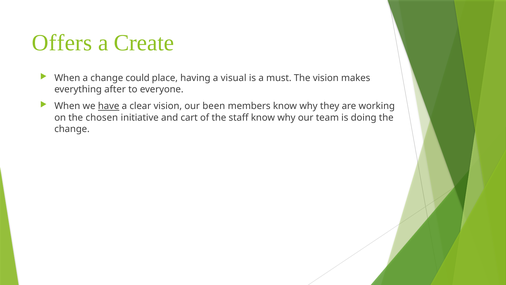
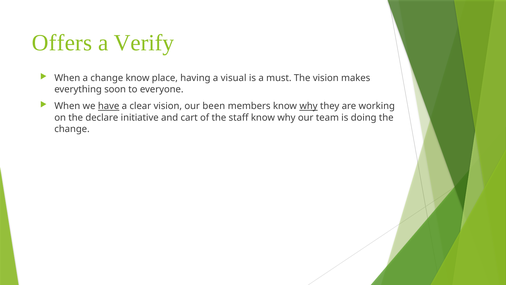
Create: Create -> Verify (144, 43)
change could: could -> know (138, 78)
after: after -> soon (115, 89)
why underline: none -> present (308, 106)
chosen: chosen -> declare (102, 117)
